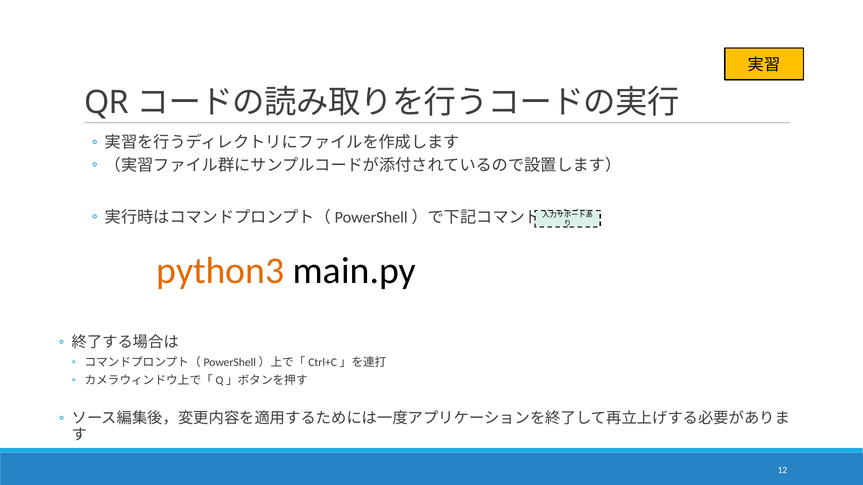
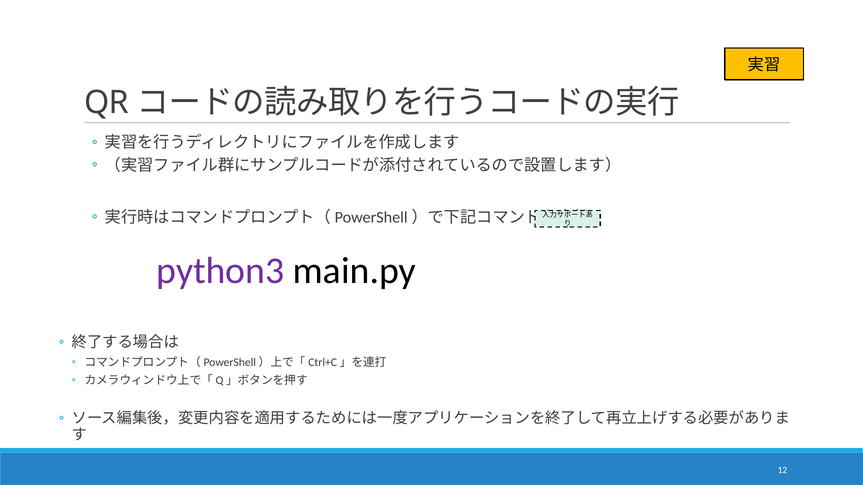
python3 colour: orange -> purple (220, 271)
